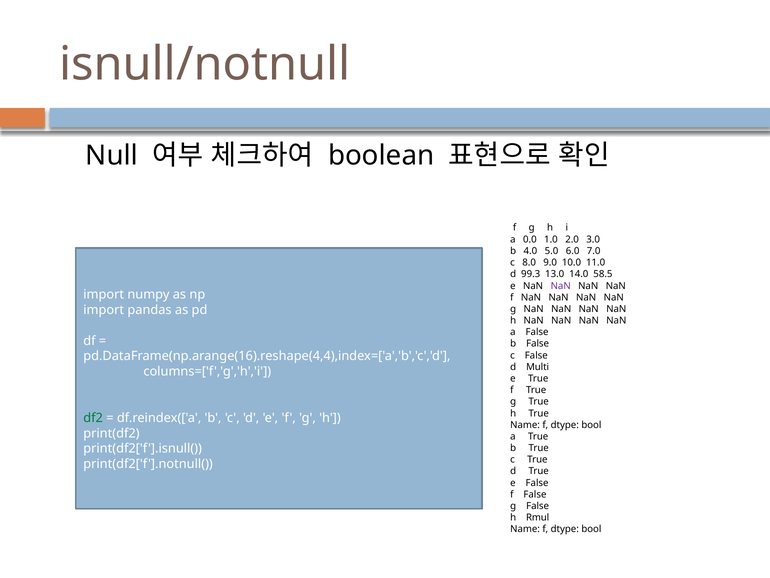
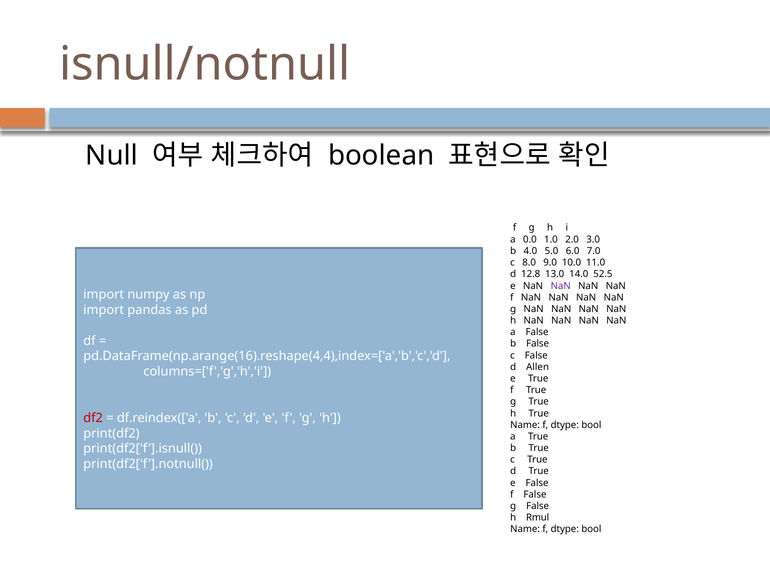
99.3: 99.3 -> 12.8 (531, 274)
58.5: 58.5 -> 52.5 (603, 274)
Multi: Multi -> Allen (538, 367)
df2 colour: green -> red (93, 418)
